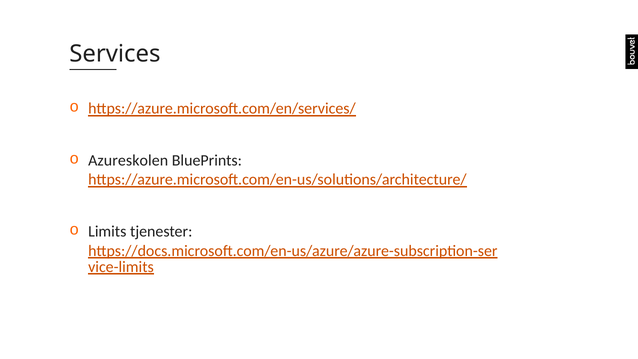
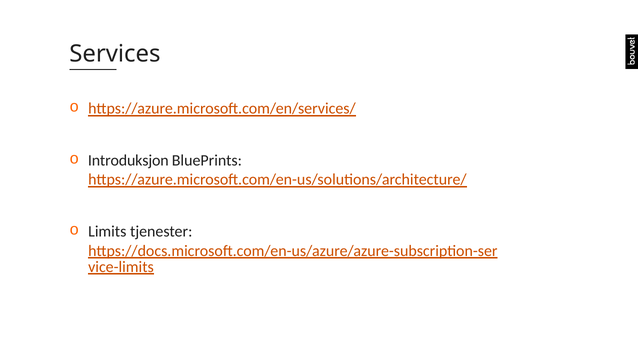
Azureskolen: Azureskolen -> Introduksjon (128, 161)
